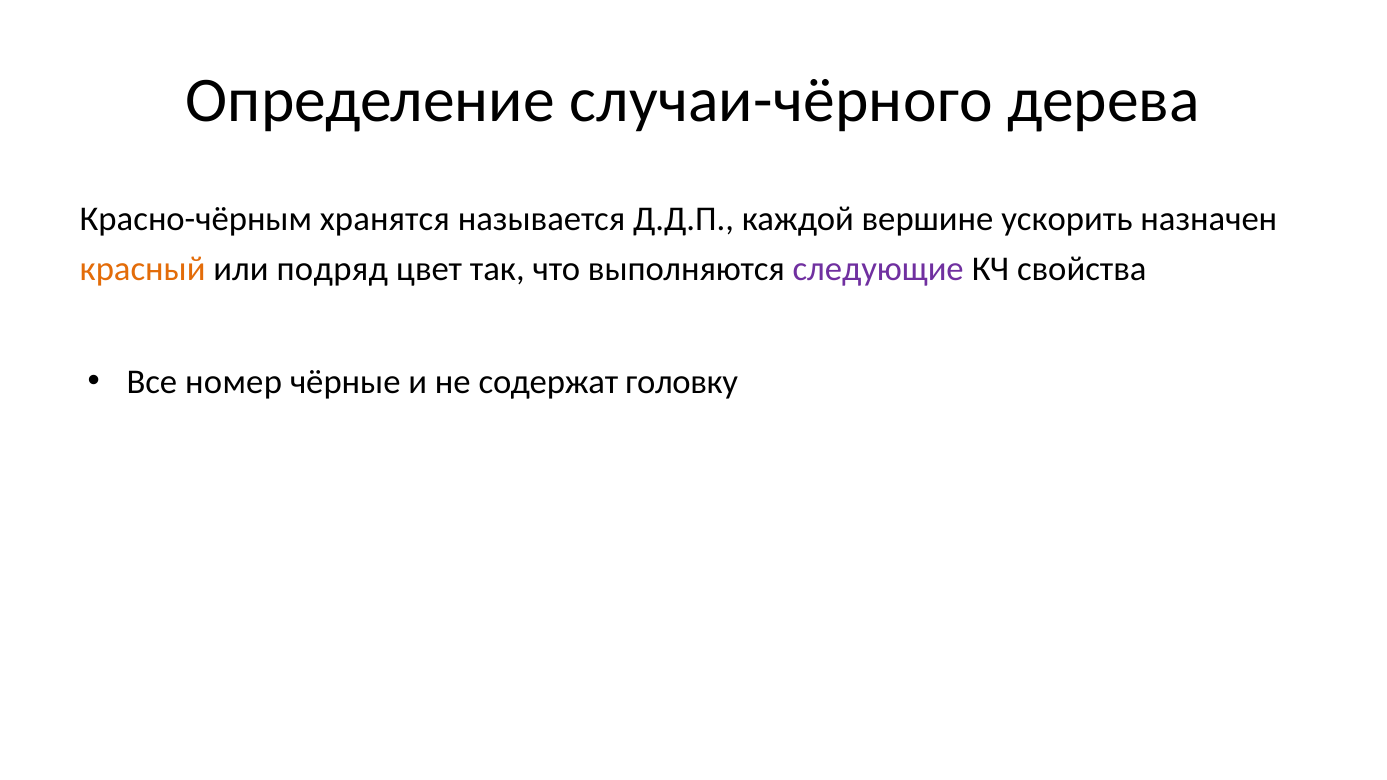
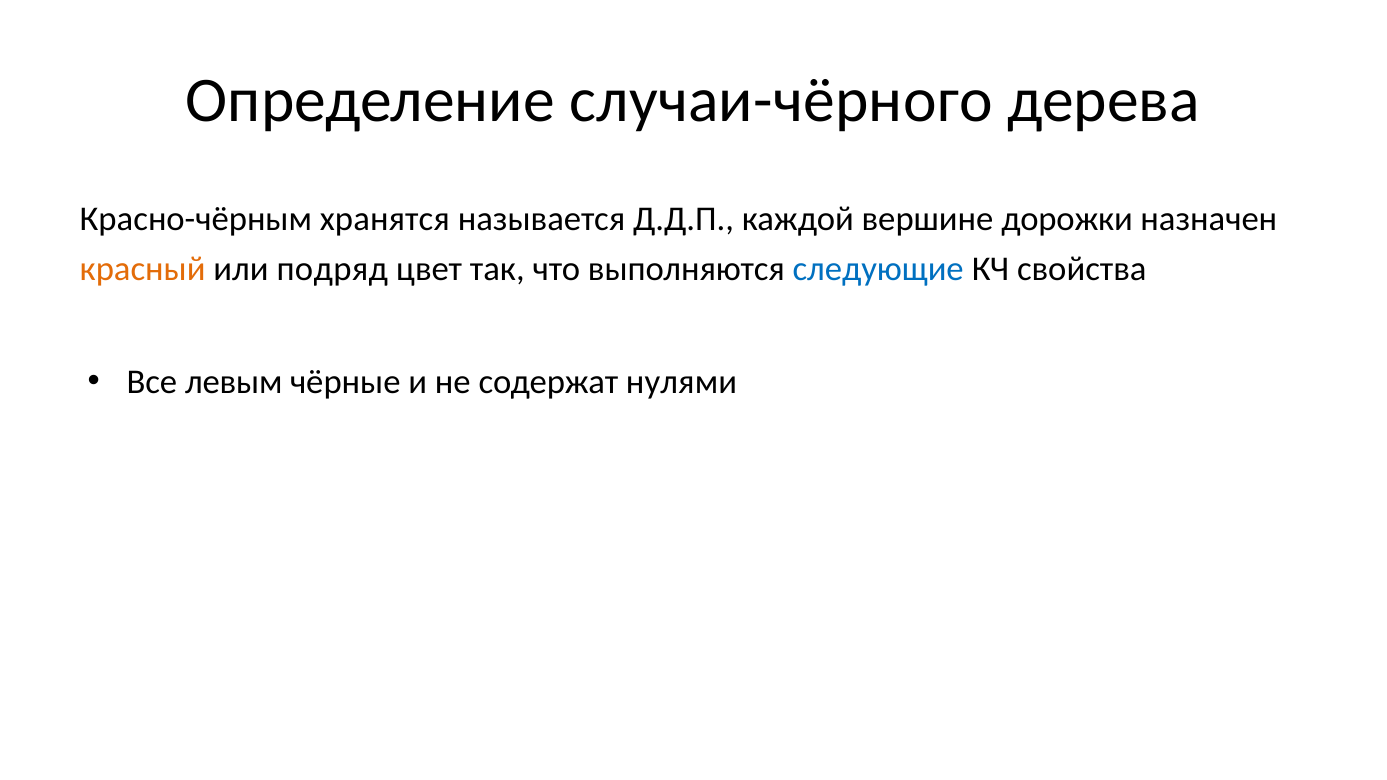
ускорить: ускорить -> дорожки (1067, 219)
следующие colour: purple -> blue (878, 269)
номер: номер -> левым (234, 382)
головку: головку -> нулями (682, 382)
